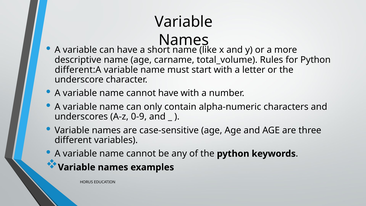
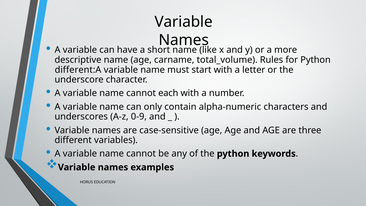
cannot have: have -> each (168, 93)
